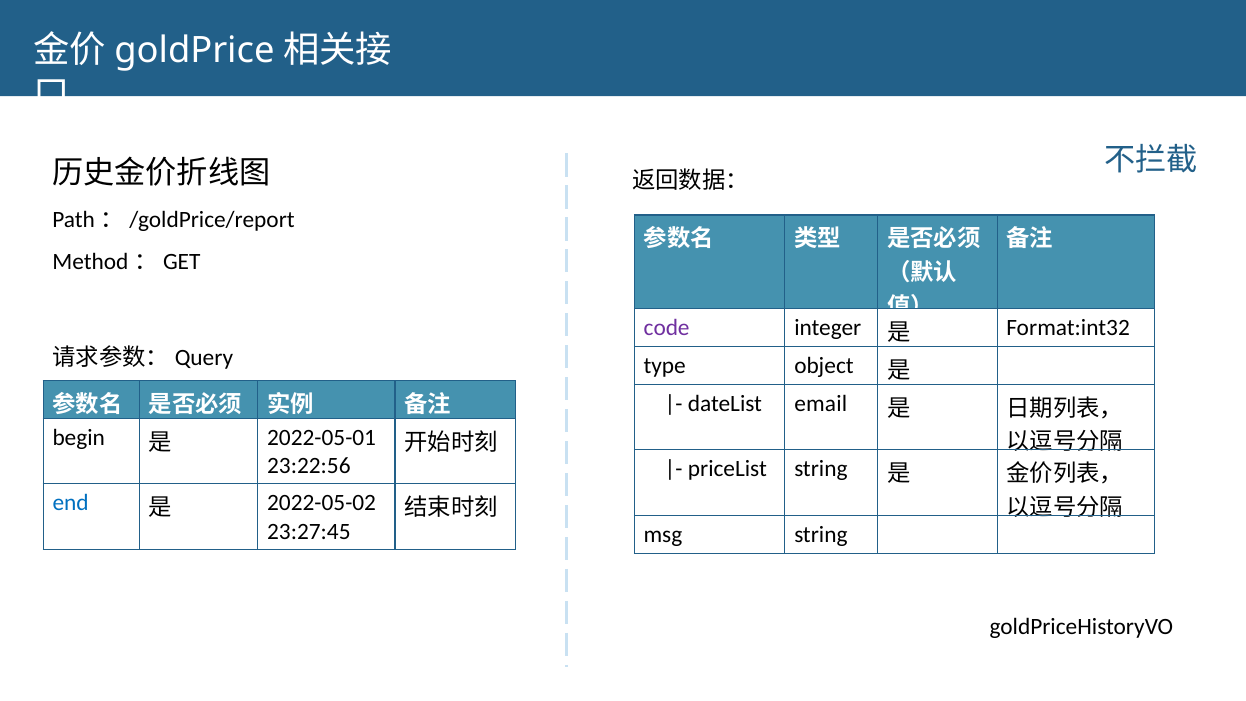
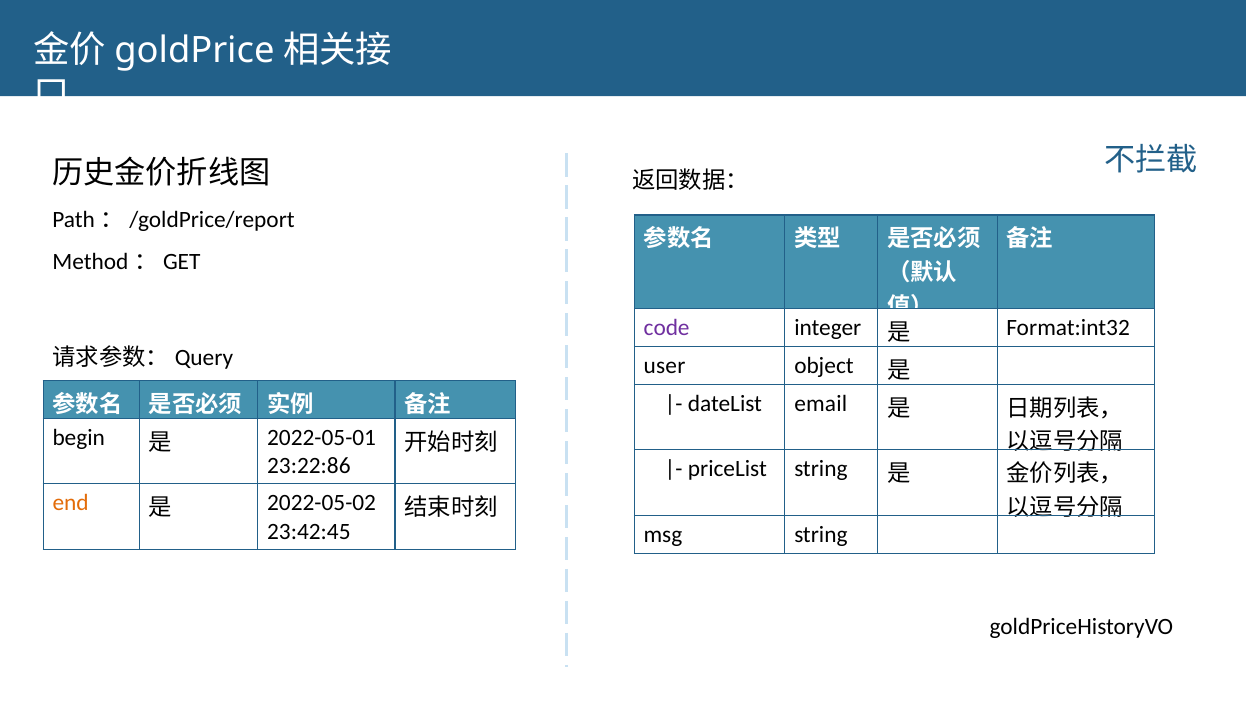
type: type -> user (665, 366)
23:22:56: 23:22:56 -> 23:22:86 (309, 466)
end colour: blue -> orange (71, 503)
23:27:45: 23:27:45 -> 23:42:45 (309, 531)
